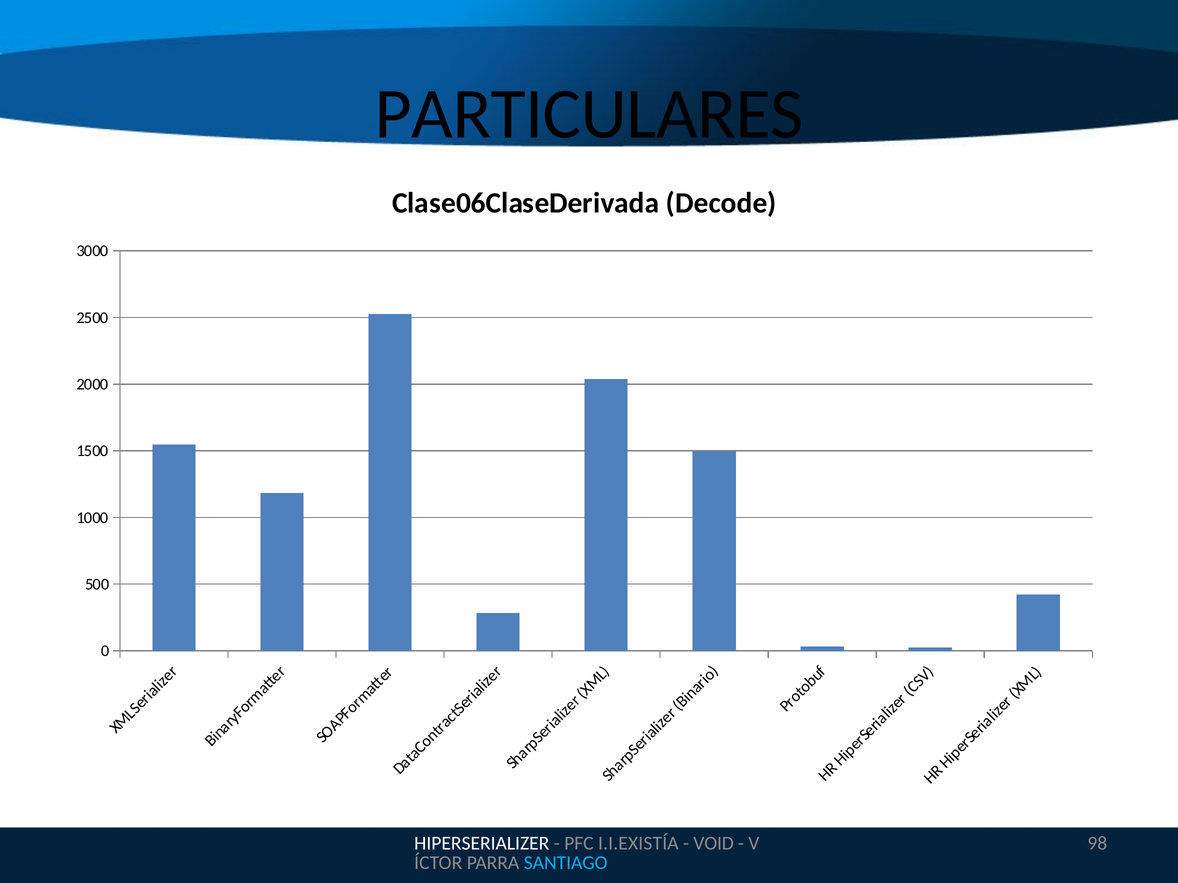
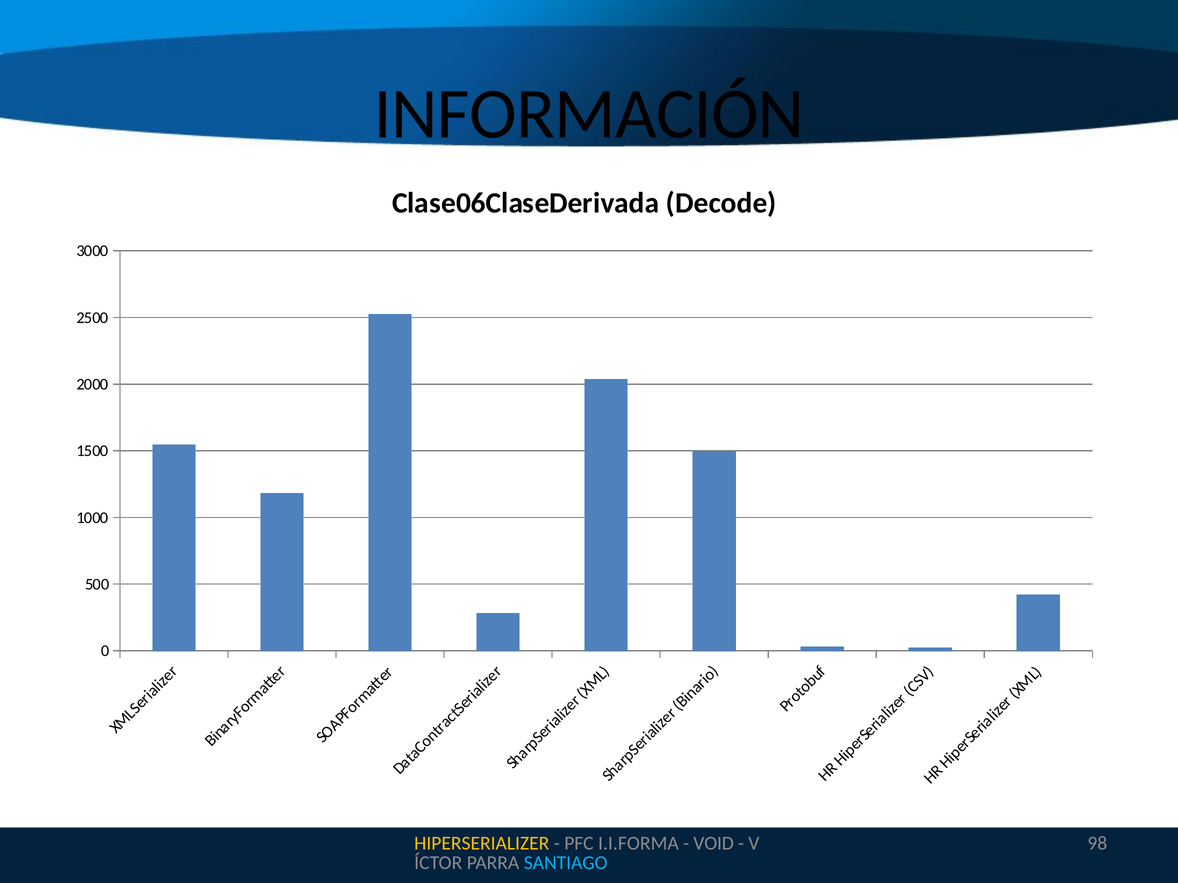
PARTICULARES: PARTICULARES -> INFORMACIÓN (589, 114)
HIPERSERIALIZER colour: white -> yellow (482, 844)
I.I.EXISTÍA: I.I.EXISTÍA -> I.I.FORMA (638, 844)
